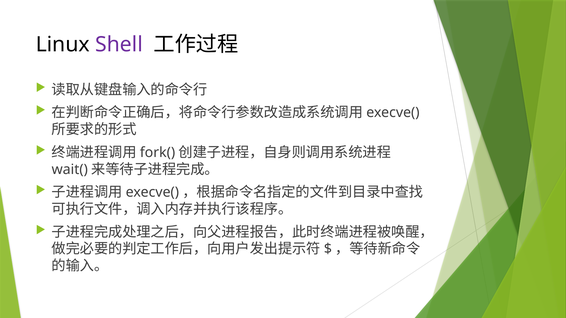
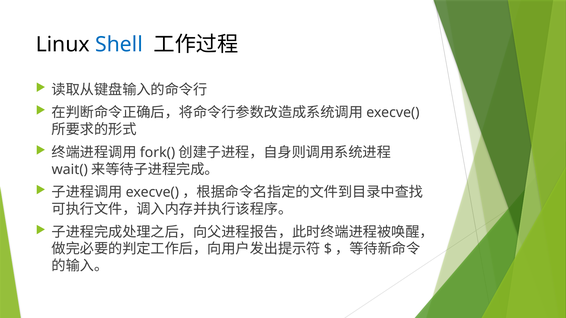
Shell colour: purple -> blue (119, 45)
